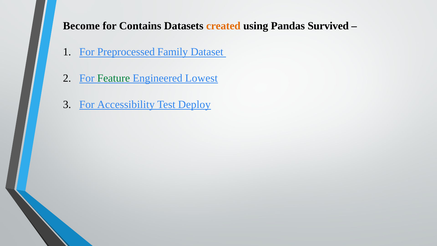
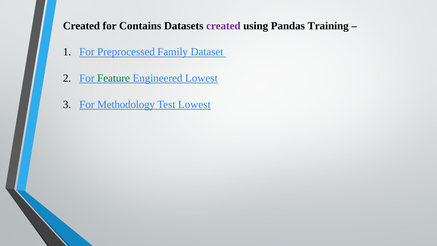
Become: Become -> Created (81, 26)
created colour: orange -> purple (223, 26)
Survived: Survived -> Training (328, 26)
Accessibility: Accessibility -> Methodology (126, 104)
Test Deploy: Deploy -> Lowest (194, 104)
